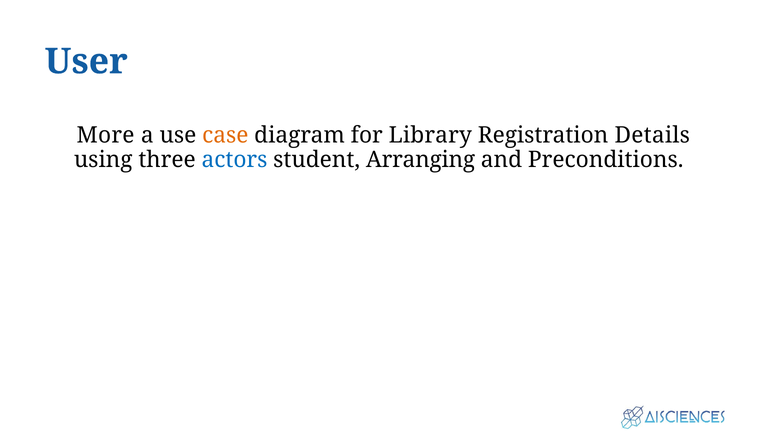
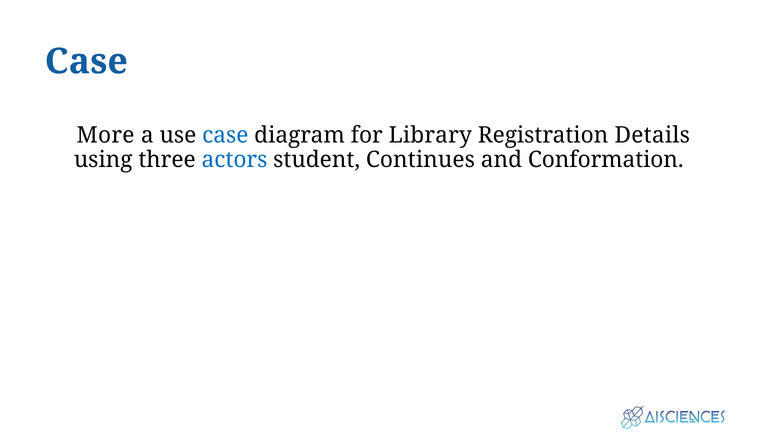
User: User -> Case (86, 61)
case colour: orange -> blue (225, 135)
Arranging: Arranging -> Continues (420, 160)
Preconditions: Preconditions -> Conformation (606, 160)
